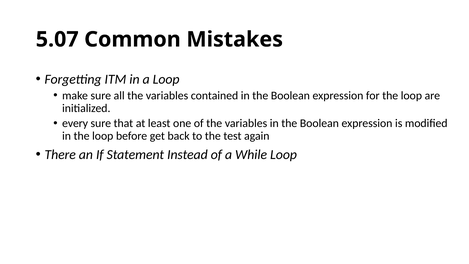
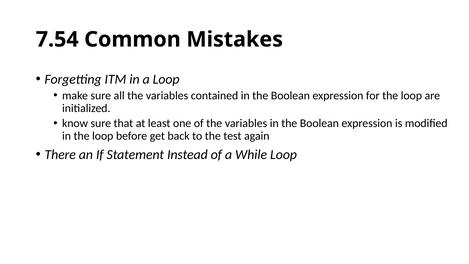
5.07: 5.07 -> 7.54 (57, 39)
every: every -> know (75, 123)
